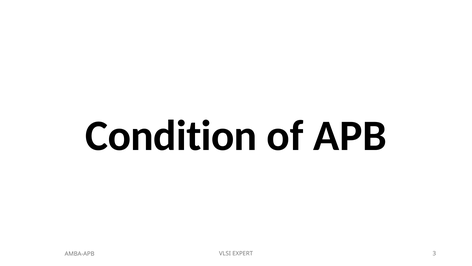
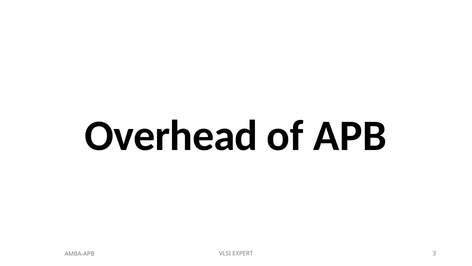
Condition: Condition -> Overhead (171, 135)
